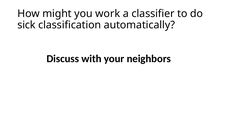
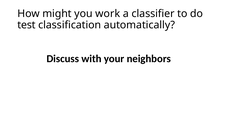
sick: sick -> test (26, 25)
